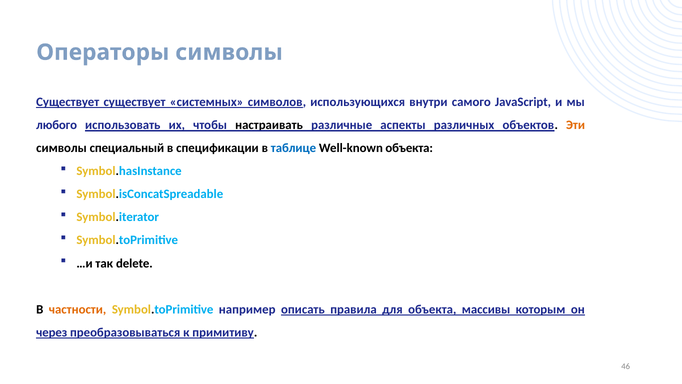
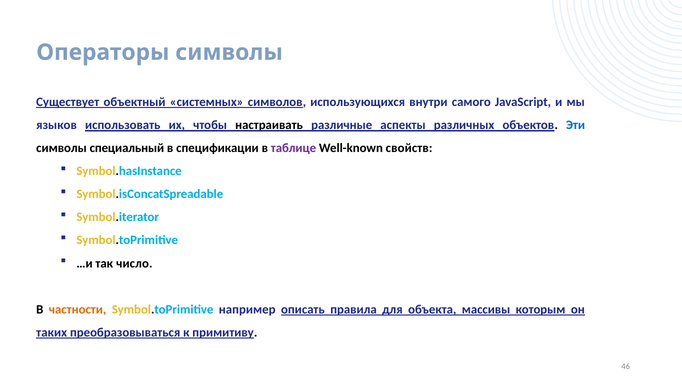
Существует существует: существует -> объектный (135, 102)
любого: любого -> языков (57, 125)
Эти colour: orange -> blue (576, 125)
таблице colour: blue -> purple (293, 148)
Well-known объекта: объекта -> свойств (409, 148)
delete: delete -> число (134, 263)
через: через -> таких (52, 332)
